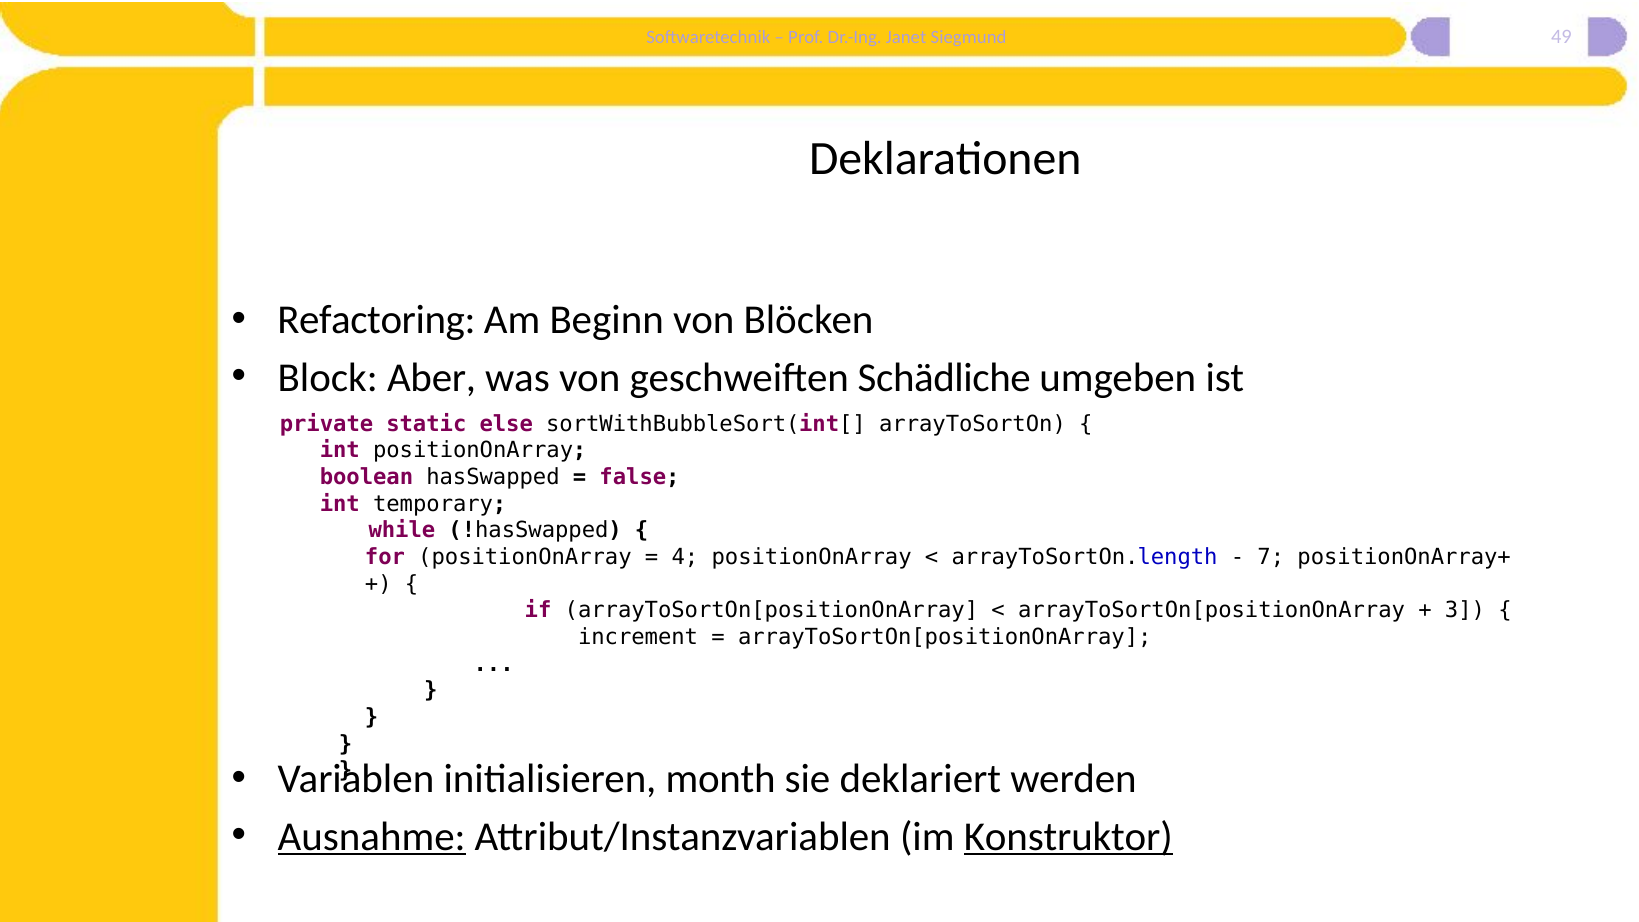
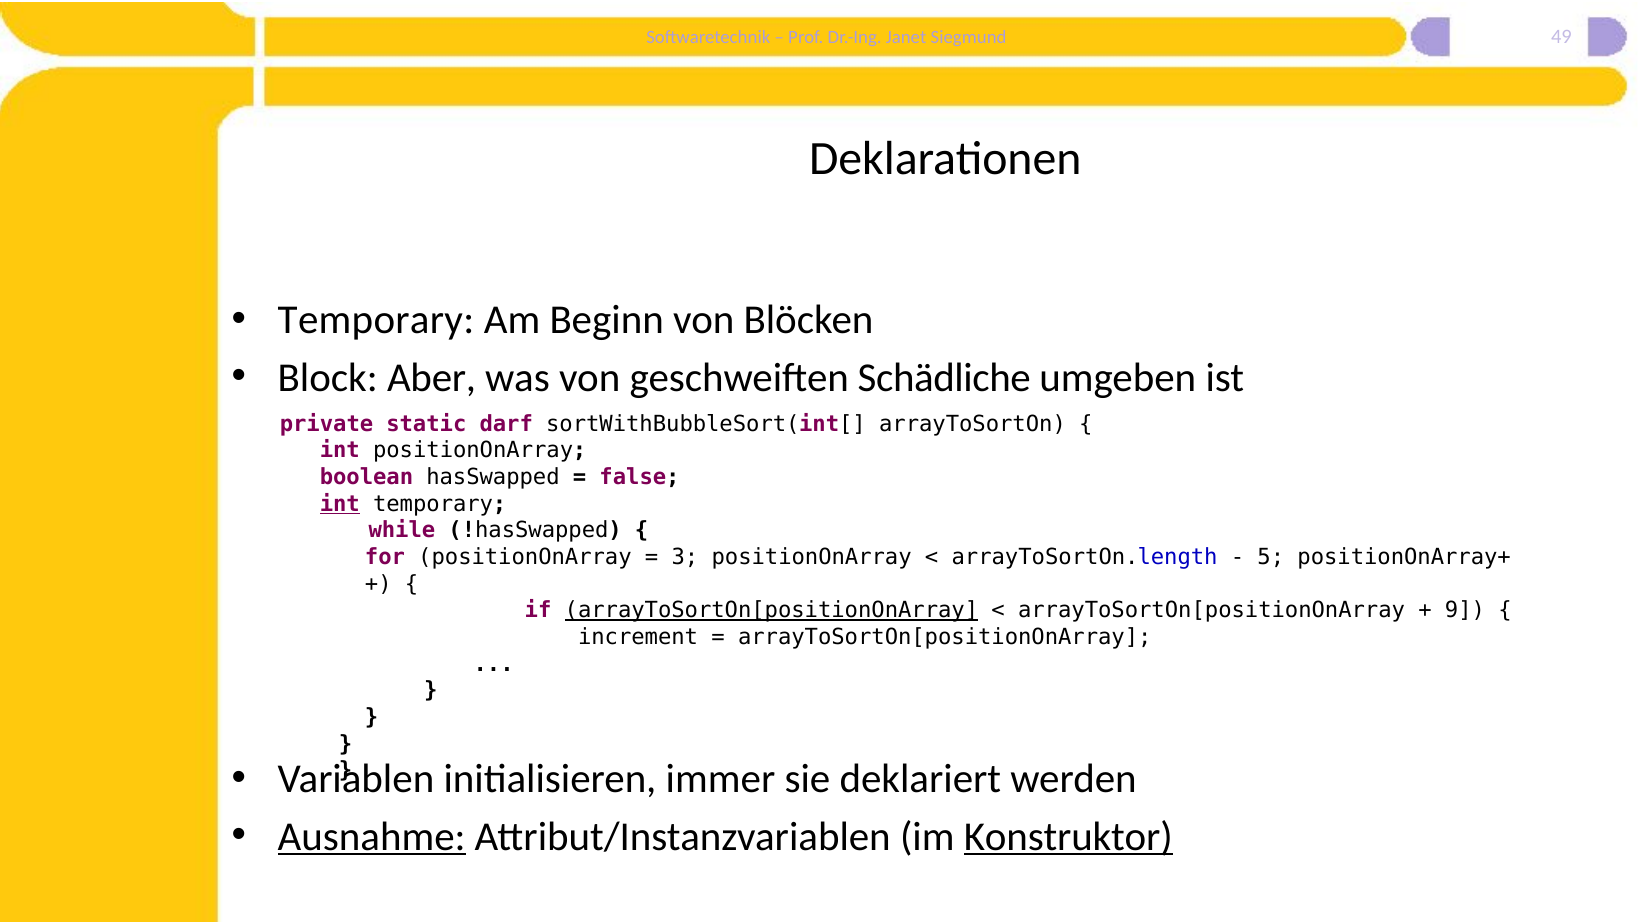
Refactoring: Refactoring -> Temporary (376, 320)
else: else -> darf (506, 424)
int underline: none -> present (340, 504)
4: 4 -> 3 (685, 557)
7: 7 -> 5 (1271, 557)
arrayToSortOn[positionOnArray underline: none -> present (771, 610)
3: 3 -> 9 (1465, 610)
month: month -> immer (720, 779)
